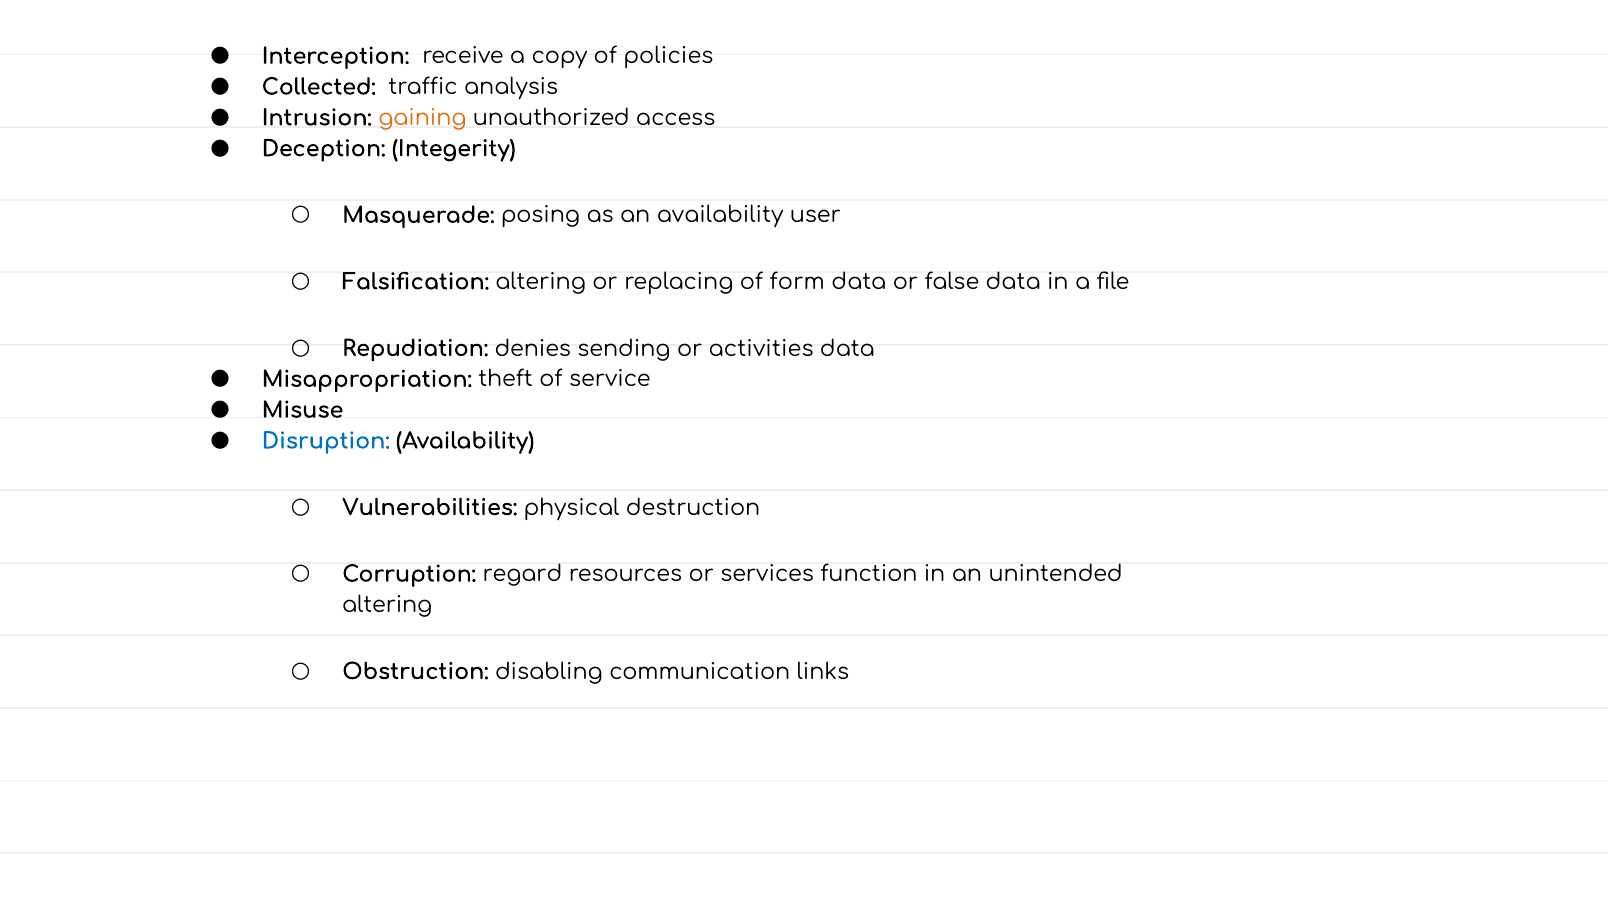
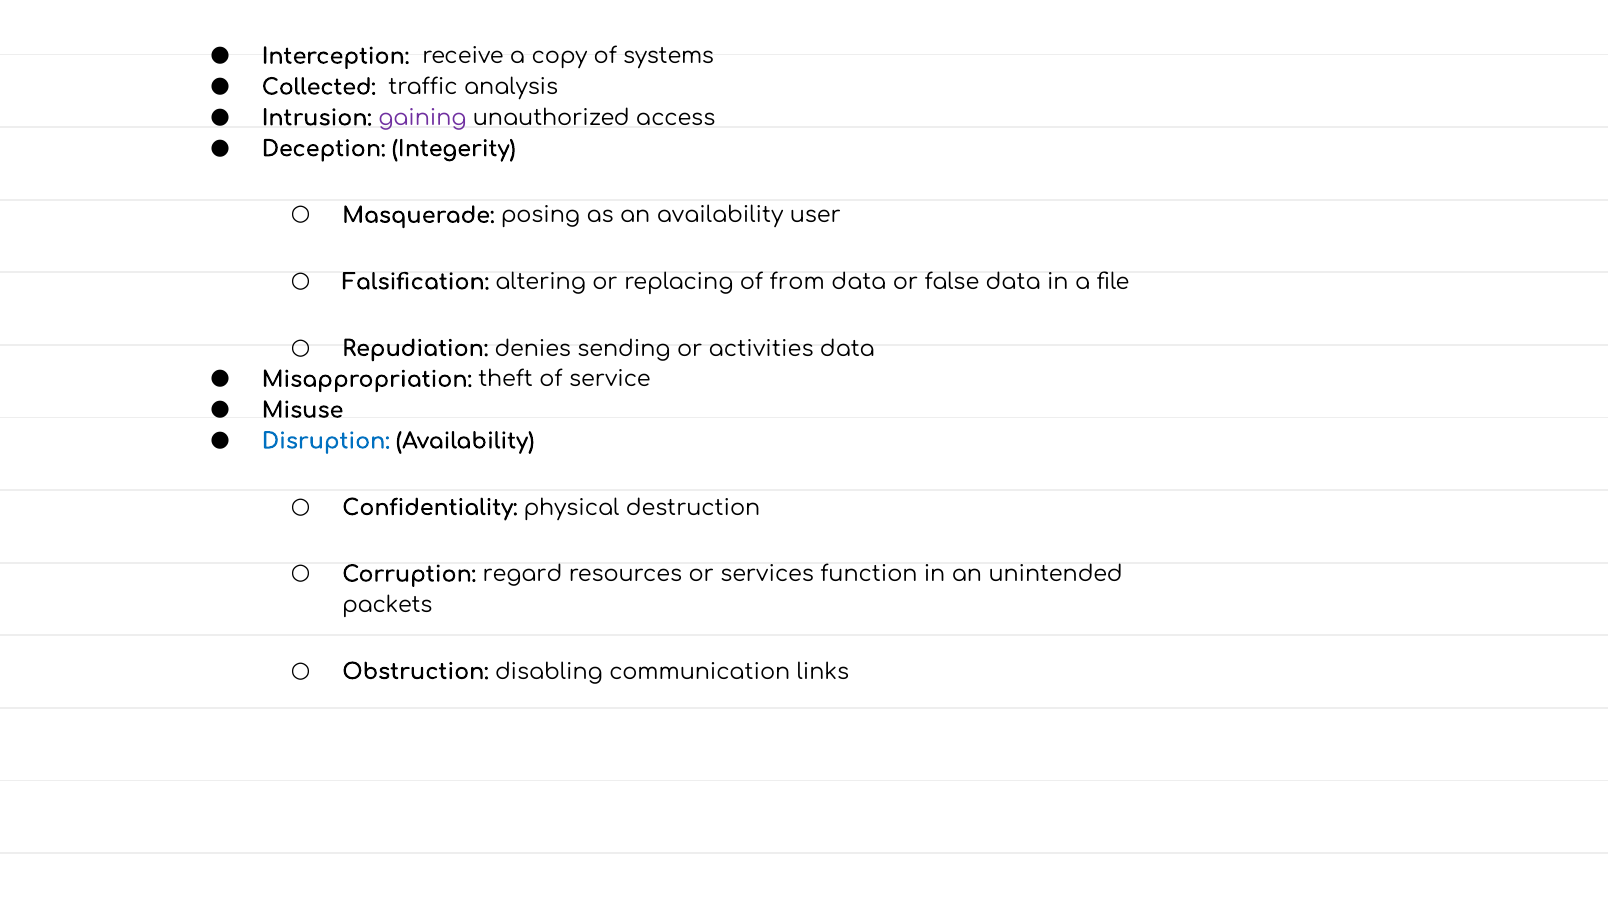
policies: policies -> systems (669, 56)
gaining colour: orange -> purple (422, 118)
form: form -> from (797, 282)
Vulnerabilities: Vulnerabilities -> Confidentiality (430, 508)
altering: altering -> packets (387, 605)
